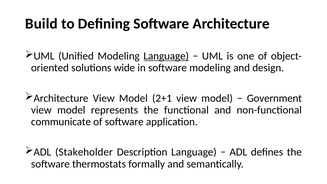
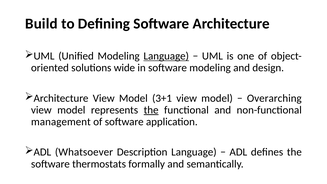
2+1: 2+1 -> 3+1 (162, 98)
Government: Government -> Overarching (274, 98)
the underline: none -> present (151, 110)
communicate: communicate -> management (61, 122)
Stakeholder: Stakeholder -> Whatsoever (84, 152)
